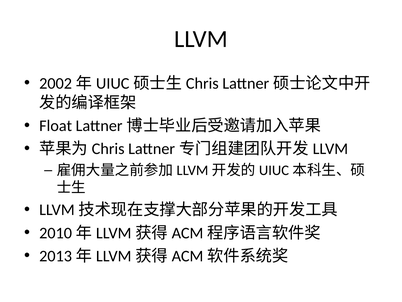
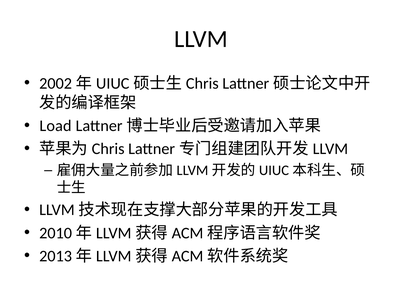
Float: Float -> Load (56, 126)
